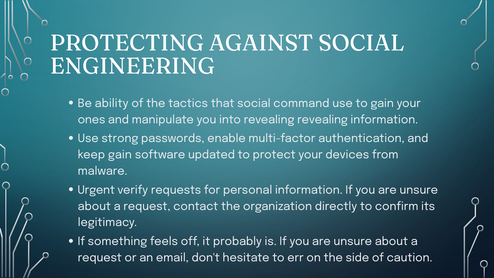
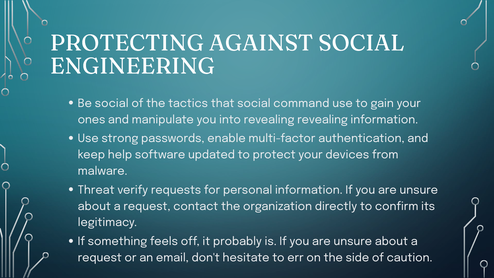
Be ability: ability -> social (112, 103)
keep gain: gain -> help (120, 155)
Urgent: Urgent -> Threat (96, 190)
